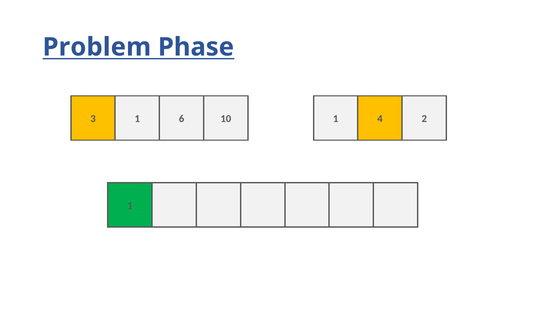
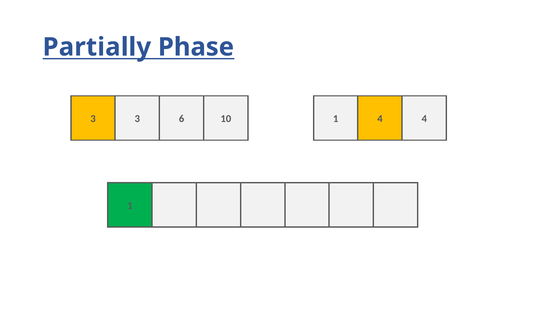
Problem: Problem -> Partially (97, 47)
3 1: 1 -> 3 (137, 119)
4 2: 2 -> 4 (424, 119)
